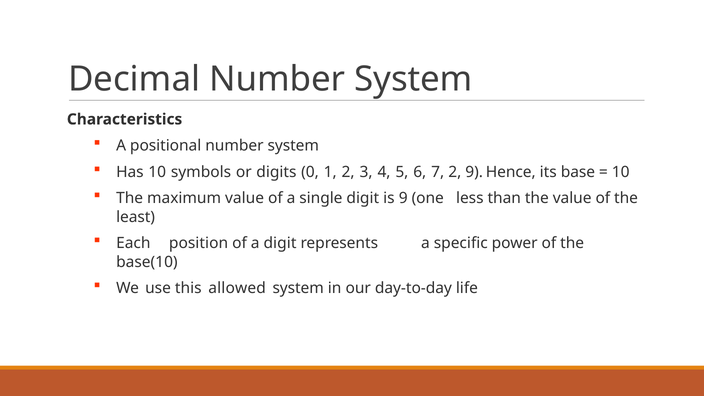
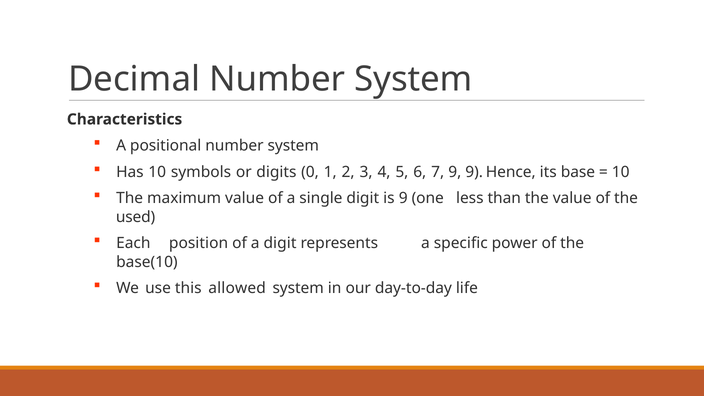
7 2: 2 -> 9 (455, 172)
least: least -> used (136, 217)
